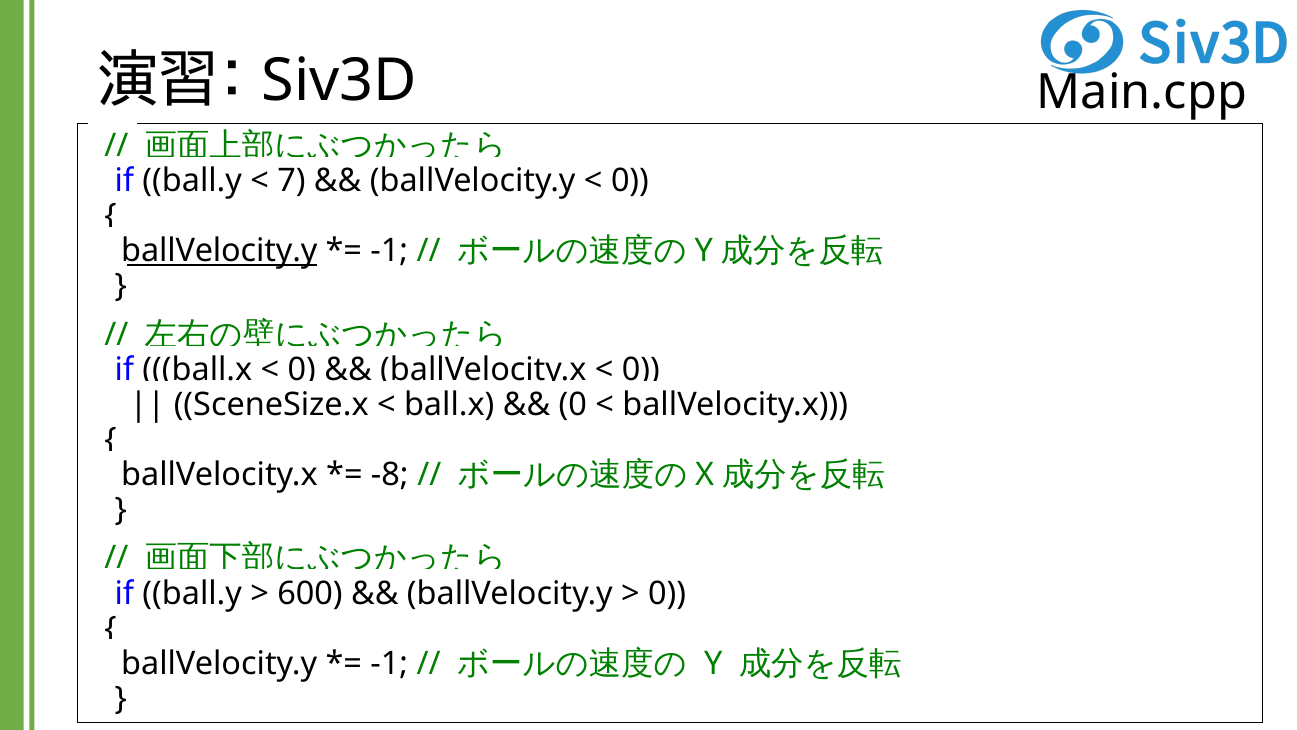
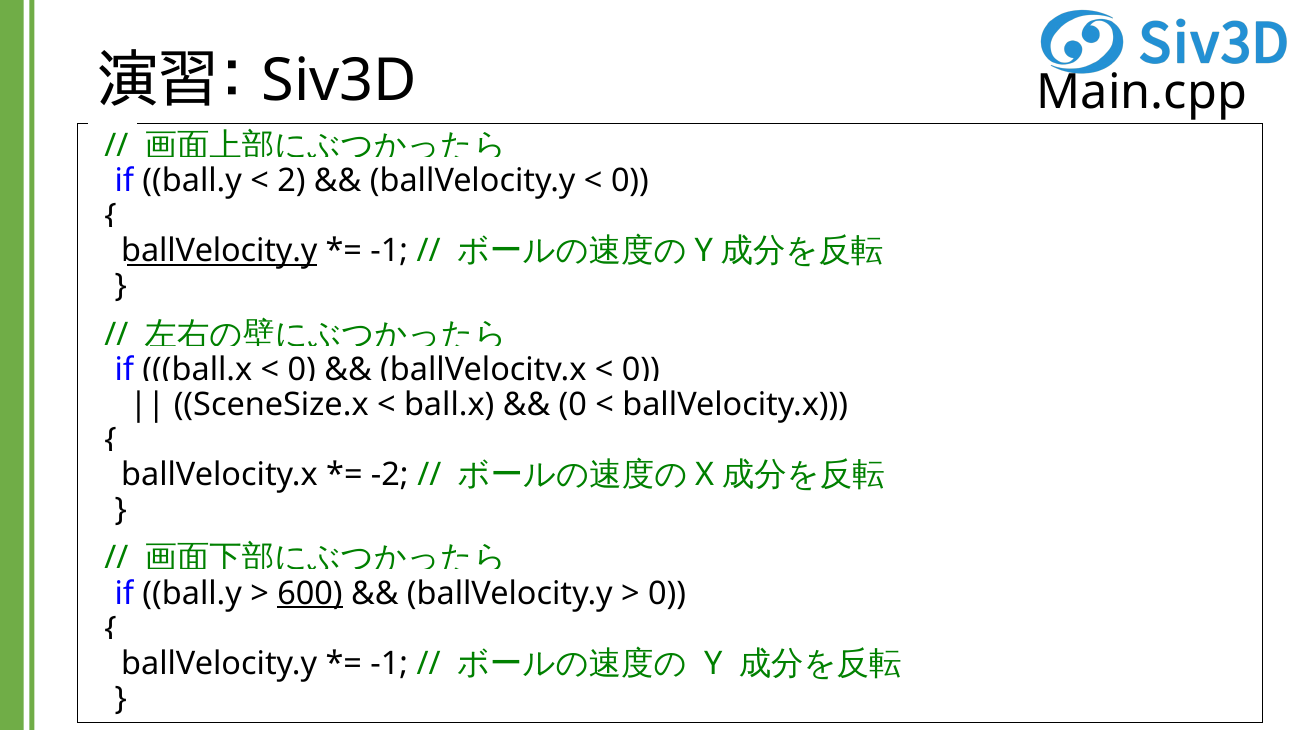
7: 7 -> 2 (291, 181)
-8: -8 -> -2 (390, 474)
600 underline: none -> present (310, 593)
